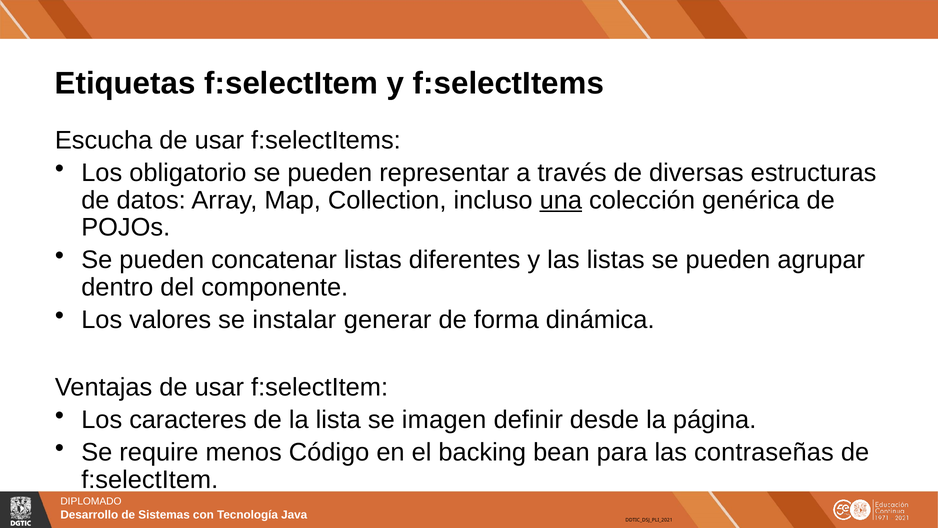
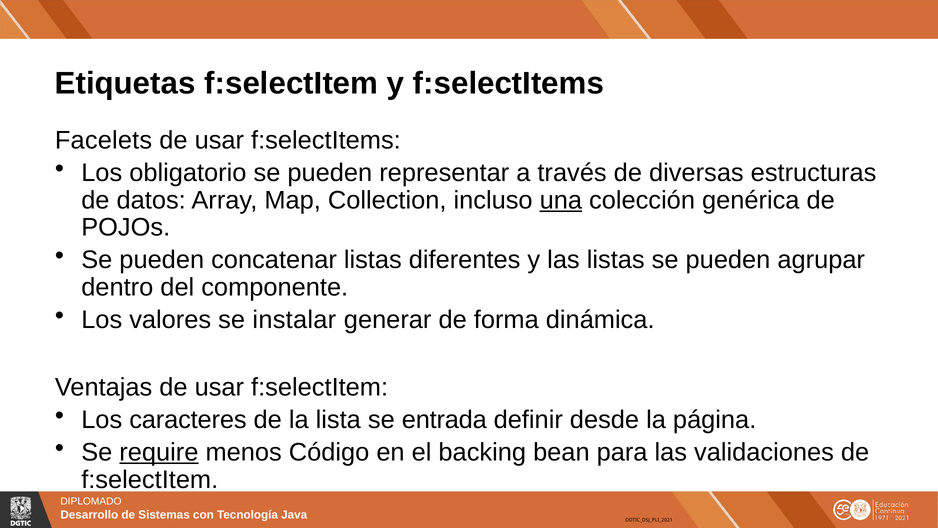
Escucha: Escucha -> Facelets (104, 140)
imagen: imagen -> entrada (444, 420)
require underline: none -> present (159, 452)
contraseñas: contraseñas -> validaciones (764, 452)
